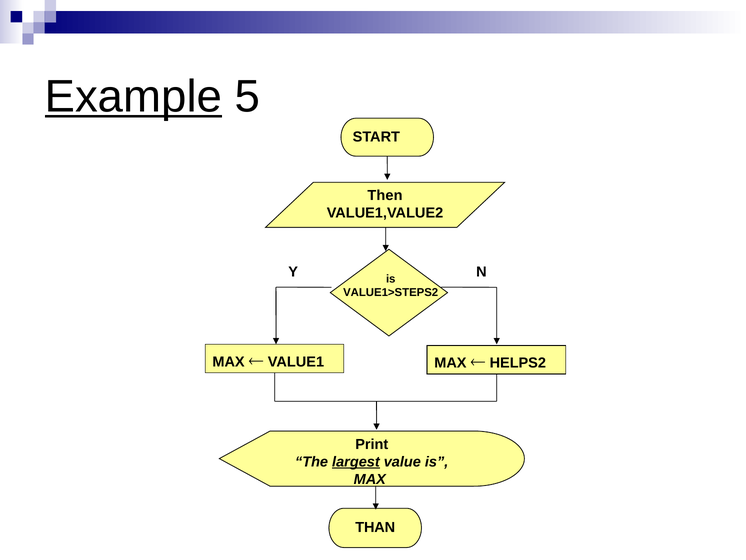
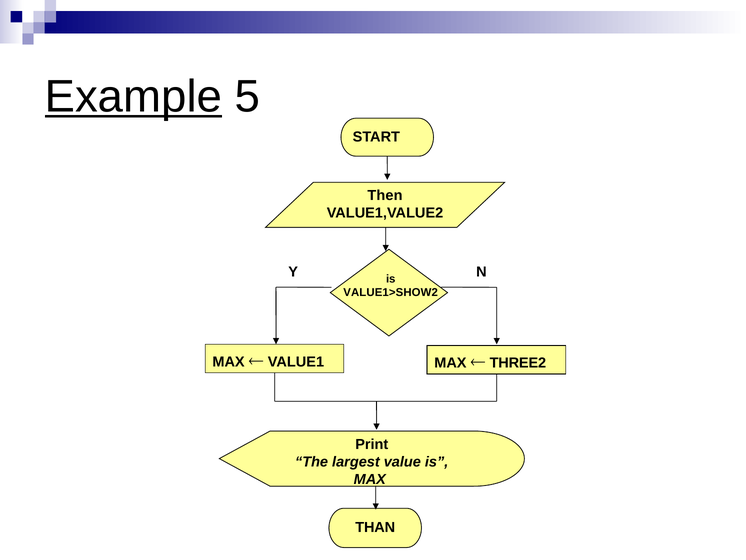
VALUE1>STEPS2: VALUE1>STEPS2 -> VALUE1>SHOW2 (391, 292)
HELPS2: HELPS2 -> THREE2 (518, 363)
largest underline: present -> none (356, 461)
